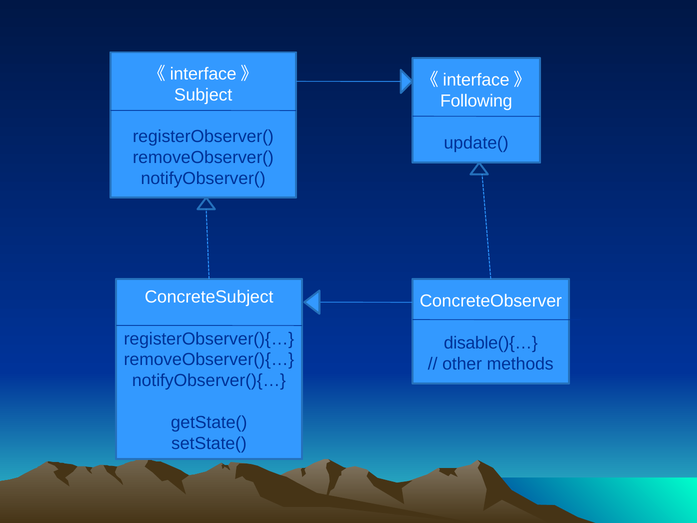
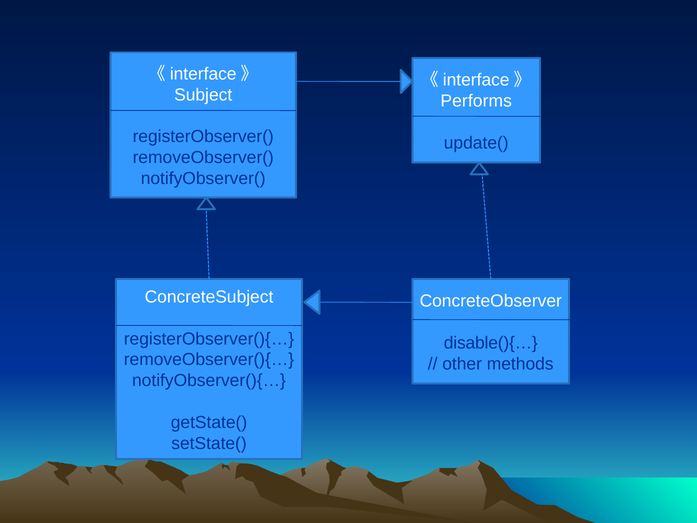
Following: Following -> Performs (476, 101)
